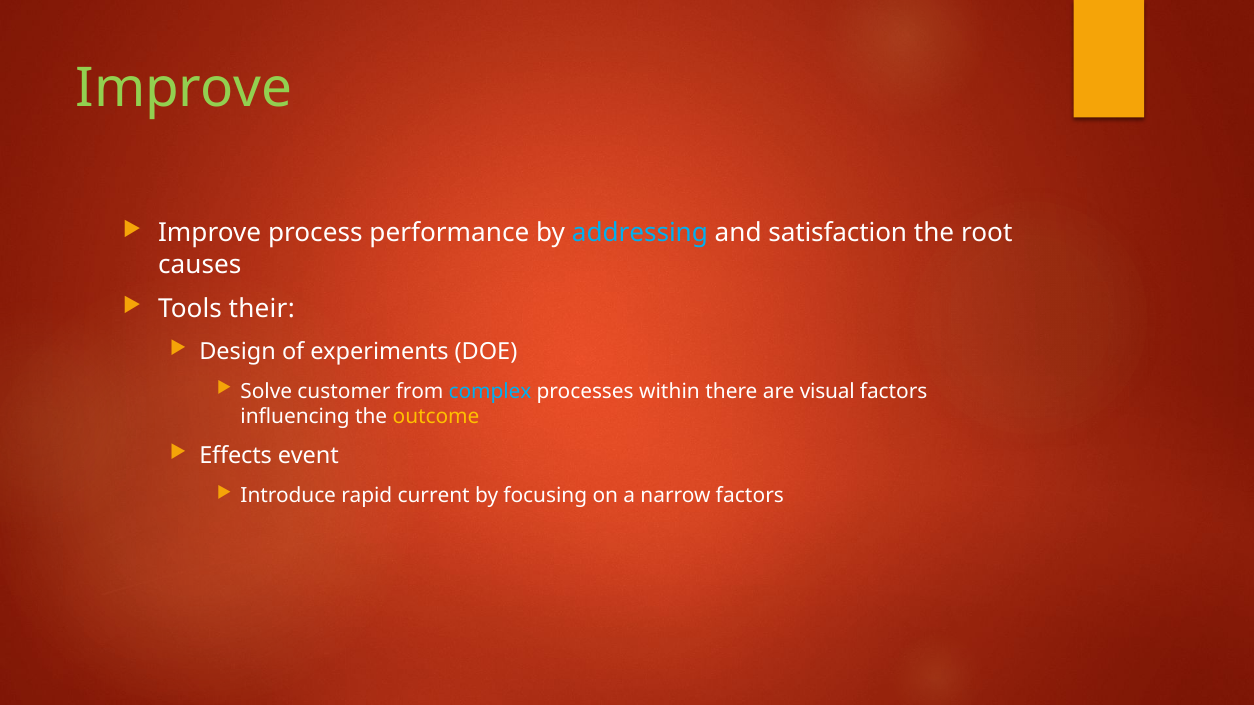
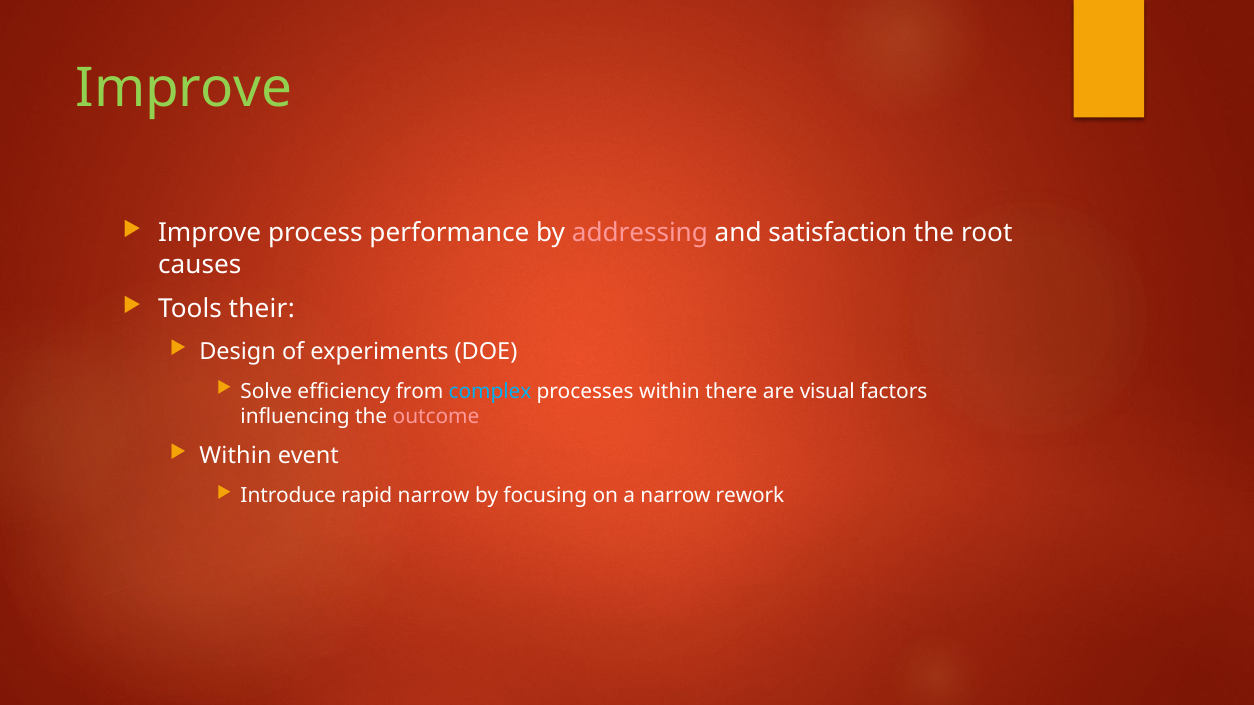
addressing colour: light blue -> pink (640, 233)
customer: customer -> efficiency (344, 391)
outcome colour: yellow -> pink (436, 416)
Effects: Effects -> Within (235, 456)
rapid current: current -> narrow (434, 496)
narrow factors: factors -> rework (750, 496)
